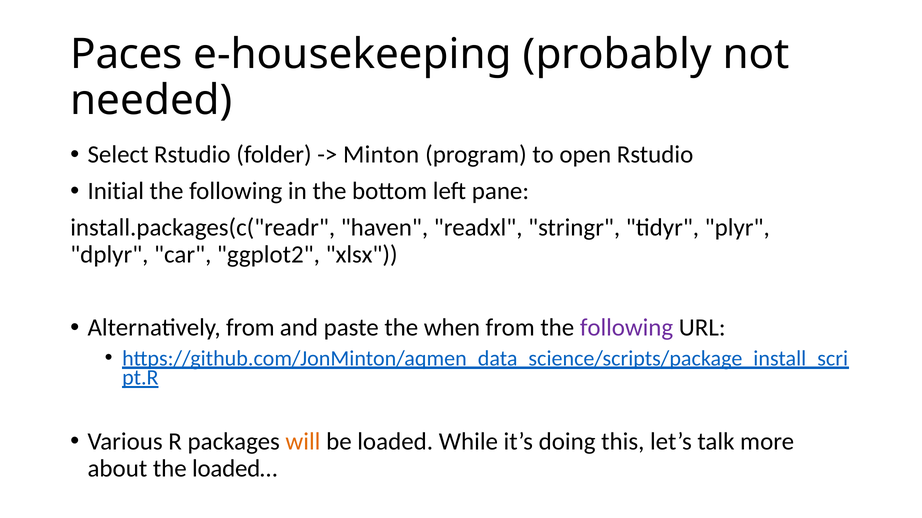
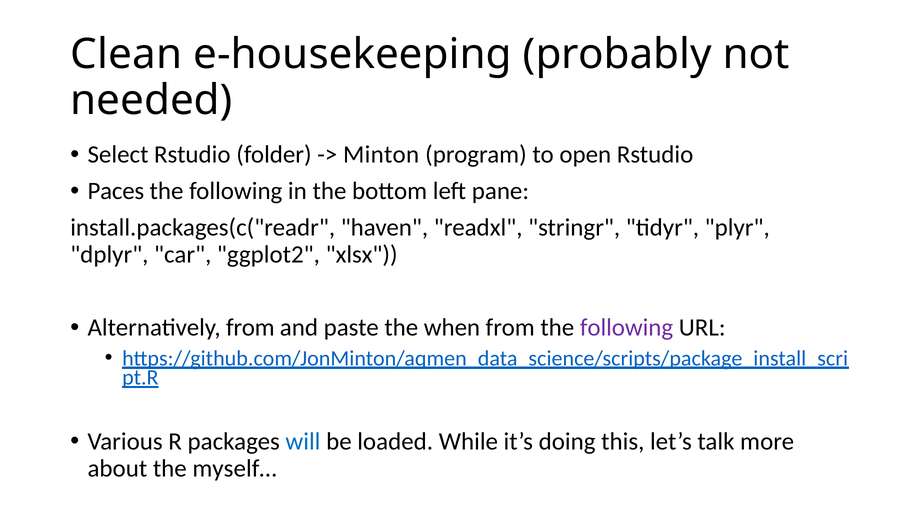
Paces: Paces -> Clean (126, 55)
Initial: Initial -> Paces (116, 191)
will colour: orange -> blue (303, 442)
loaded…: loaded… -> myself… (235, 469)
